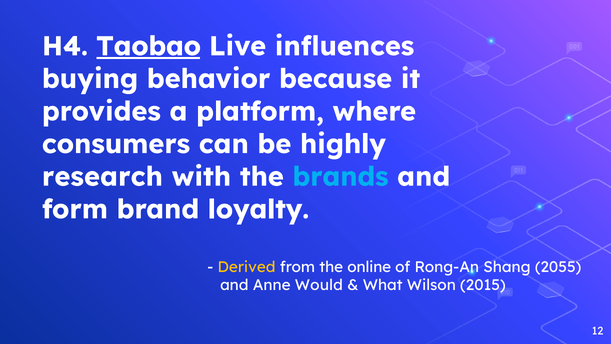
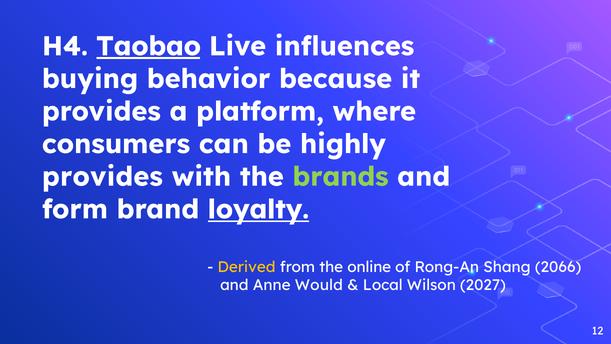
research: research -> provides (102, 177)
brands colour: light blue -> light green (340, 177)
loyalty underline: none -> present (258, 209)
2055: 2055 -> 2066 (558, 267)
What: What -> Local (383, 285)
2015: 2015 -> 2027 (483, 285)
